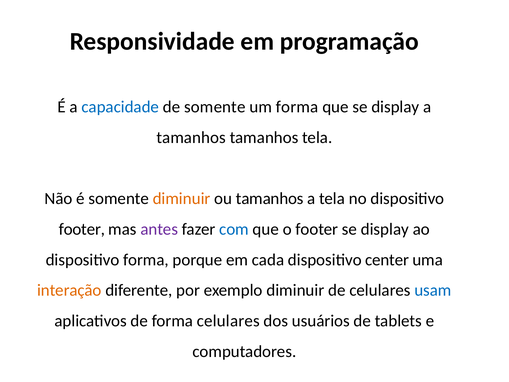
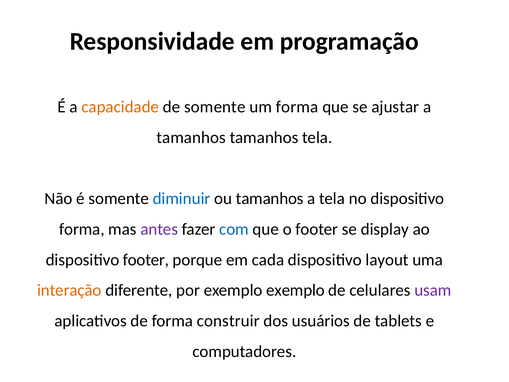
capacidade colour: blue -> orange (120, 107)
que se display: display -> ajustar (395, 107)
diminuir colour: orange -> blue (182, 199)
footer: footer -> forma (82, 229)
dispositivo forma: forma -> footer (146, 260)
center: center -> layout (387, 260)
exemplo diminuir: diminuir -> exemplo (295, 290)
usam colour: blue -> purple (433, 290)
forma celulares: celulares -> construir (228, 321)
